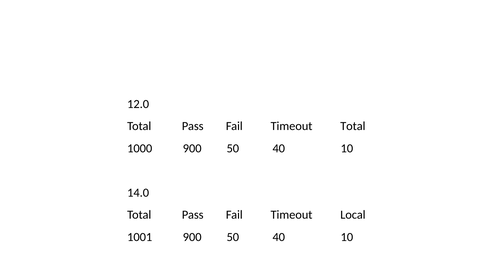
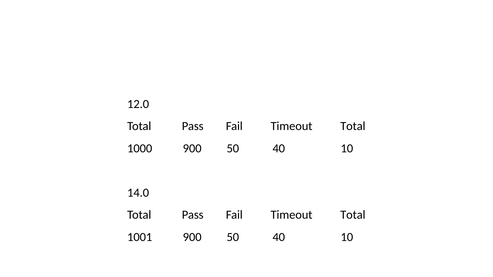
Local: Local -> Total (353, 215)
